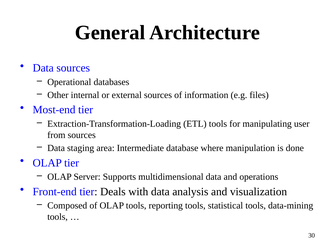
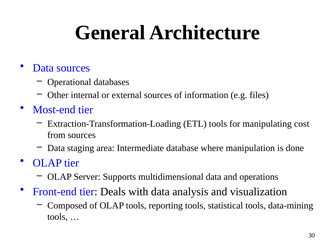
user: user -> cost (302, 123)
